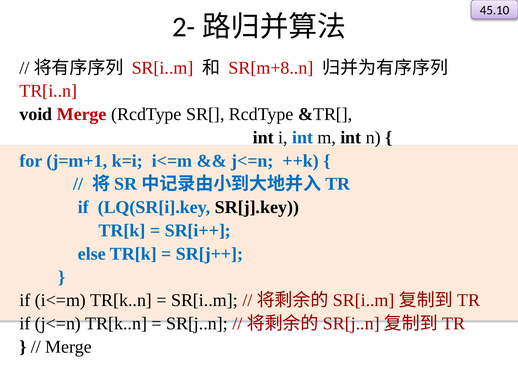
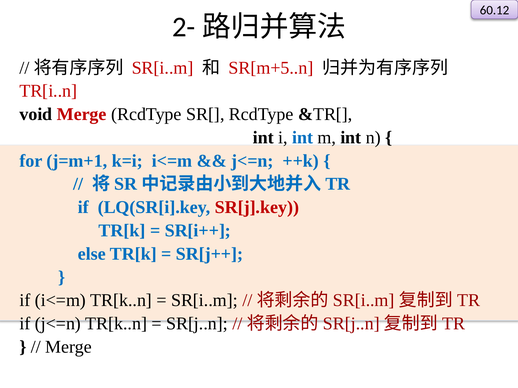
45.10: 45.10 -> 60.12 (495, 10)
SR[m+8..n: SR[m+8..n -> SR[m+5..n (271, 68)
SR[j].key colour: black -> red (257, 208)
